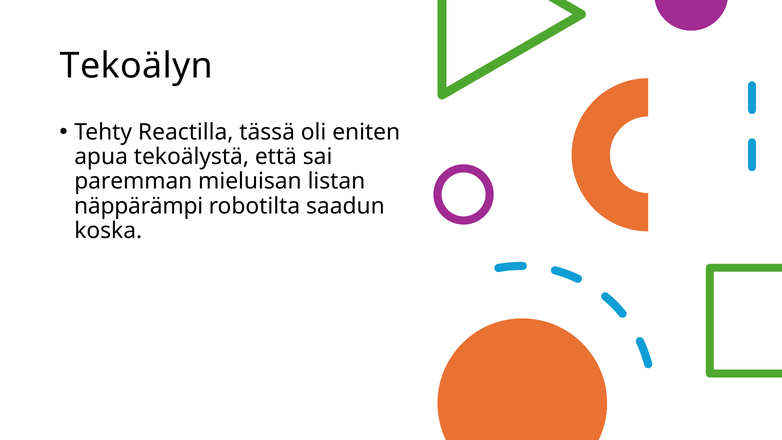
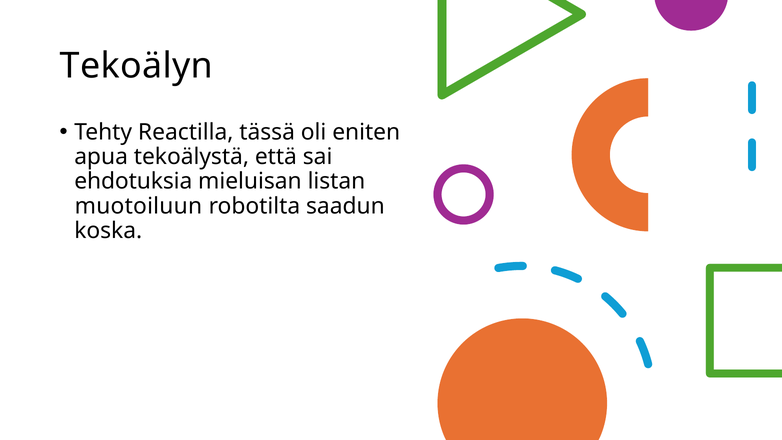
paremman: paremman -> ehdotuksia (133, 181)
näppärämpi: näppärämpi -> muotoiluun (138, 206)
